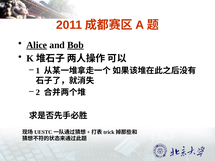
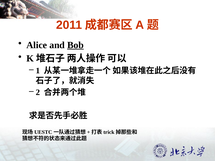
Alice underline: present -> none (37, 45)
